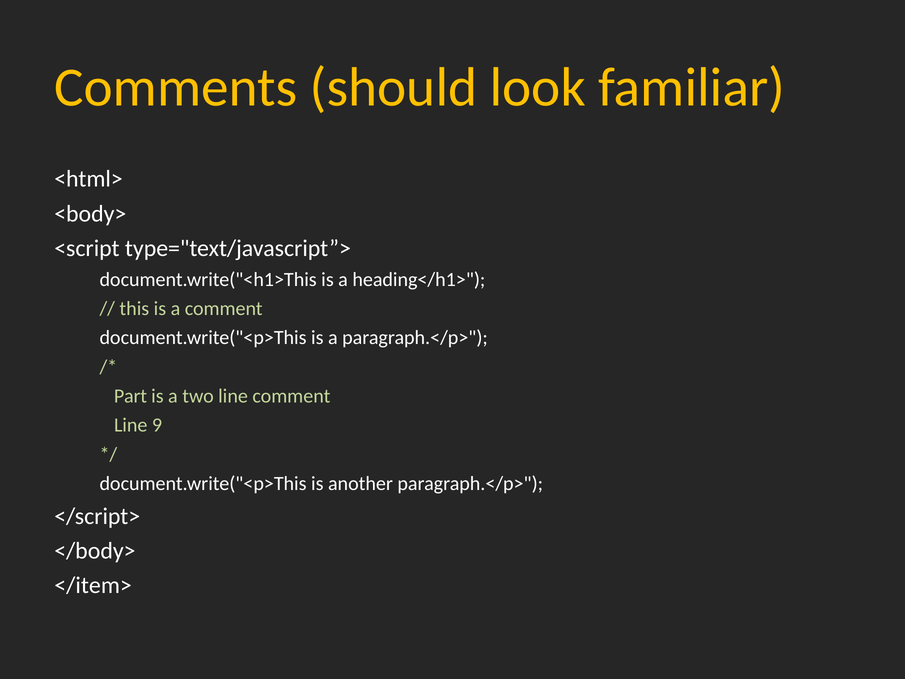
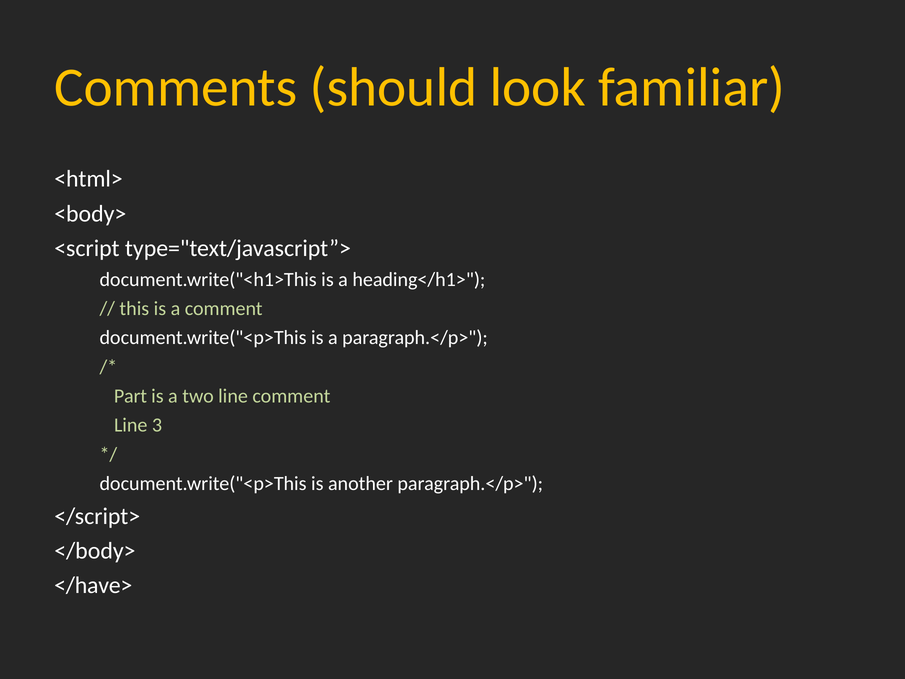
9: 9 -> 3 (157, 425)
</item>: </item> -> </have> (93, 585)
